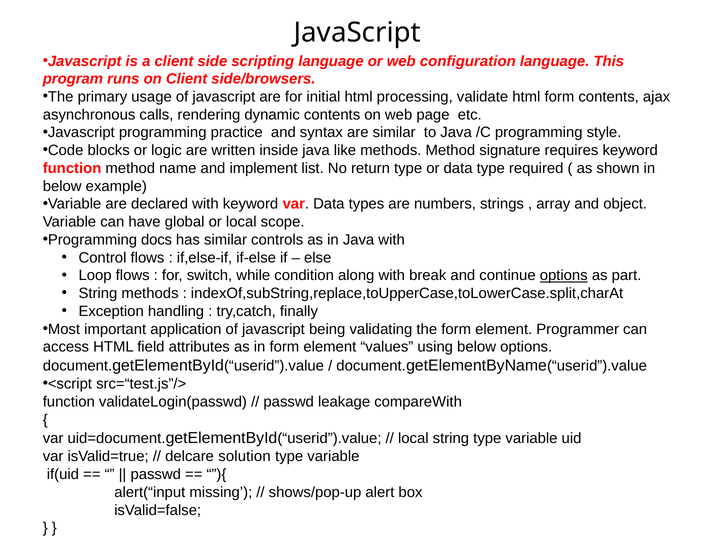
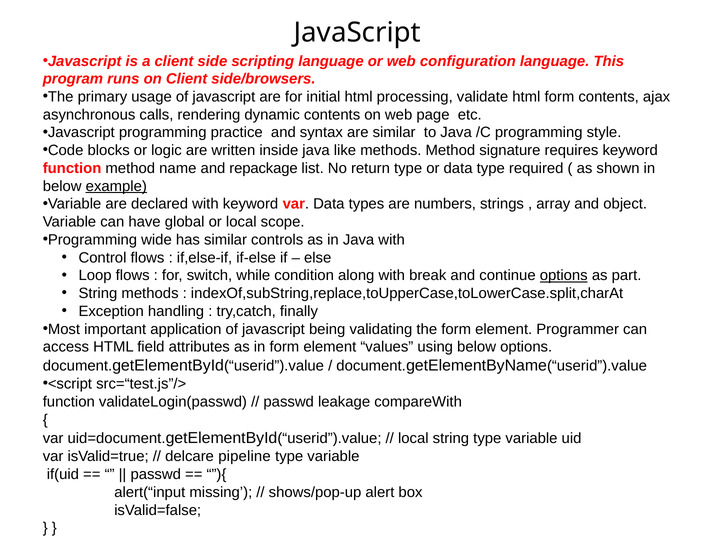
implement: implement -> repackage (264, 168)
example underline: none -> present (116, 186)
docs: docs -> wide (156, 240)
solution: solution -> pipeline (244, 457)
